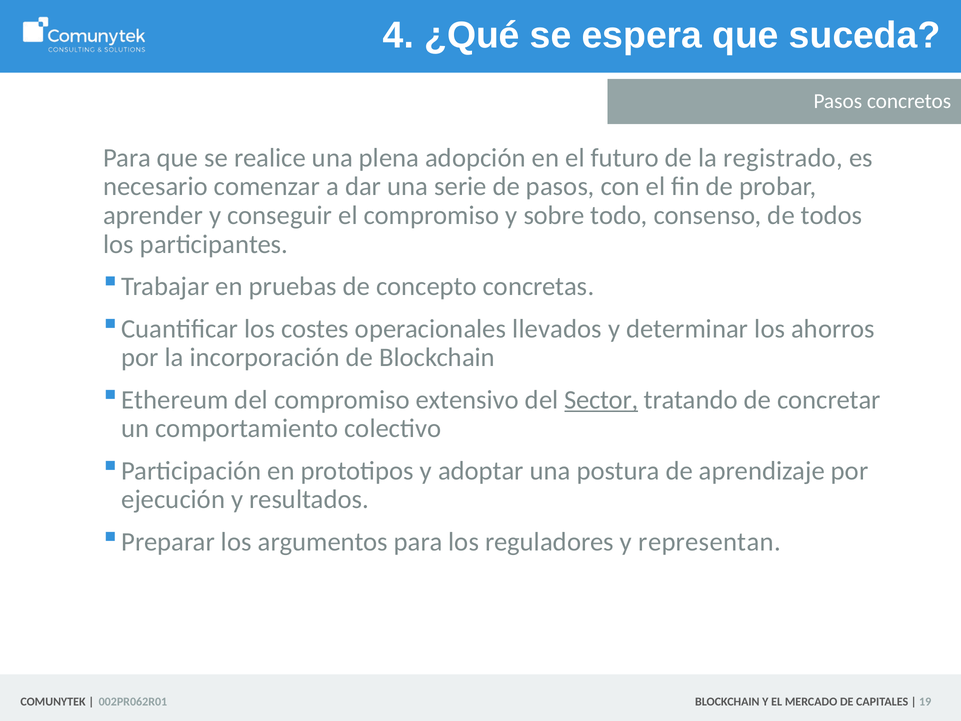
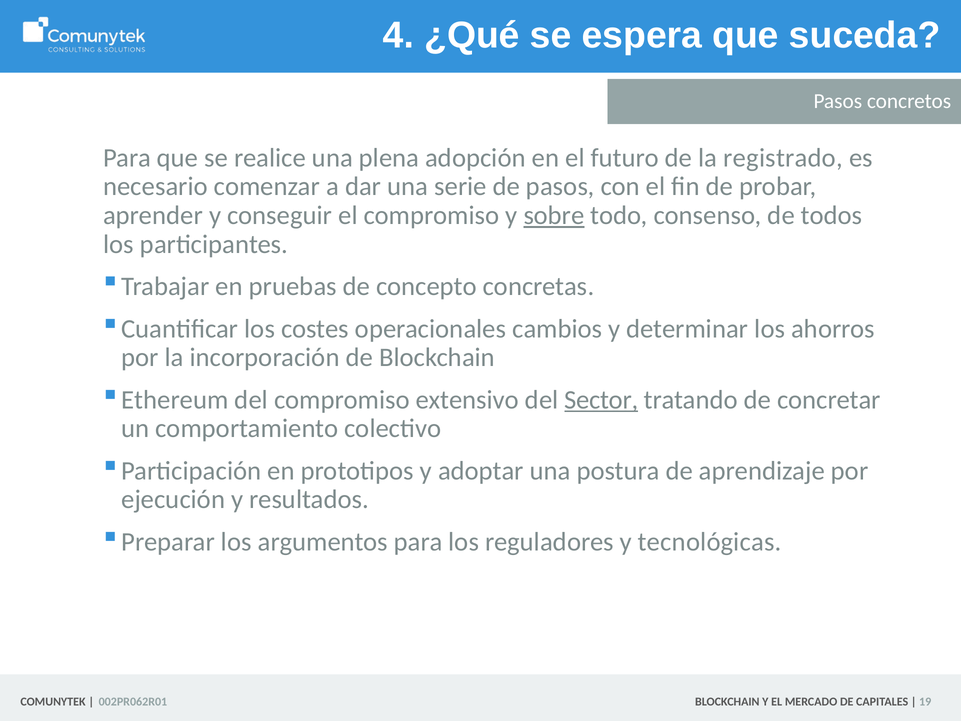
sobre underline: none -> present (554, 215)
llevados: llevados -> cambios (557, 329)
representan: representan -> tecnológicas (710, 542)
